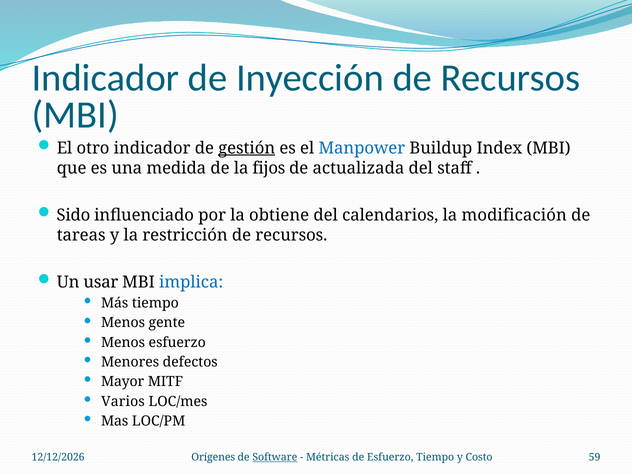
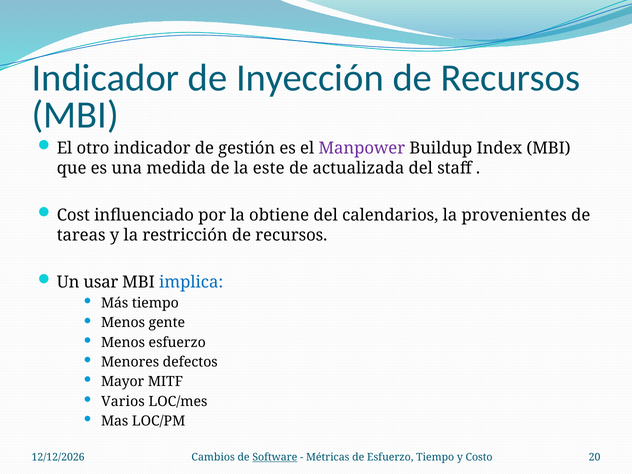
gestión underline: present -> none (247, 148)
Manpower colour: blue -> purple (362, 148)
fijos: fijos -> este (269, 168)
Sido: Sido -> Cost (73, 215)
modificación: modificación -> provenientes (514, 215)
Orígenes: Orígenes -> Cambios (213, 457)
59: 59 -> 20 (595, 457)
